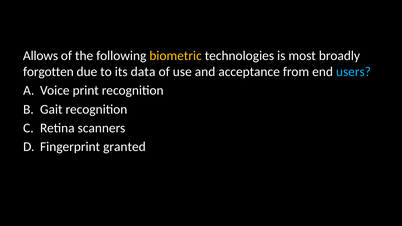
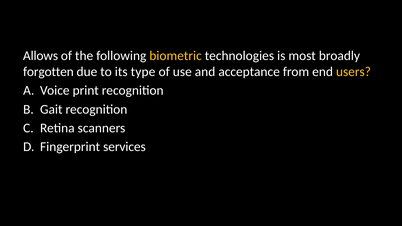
data: data -> type (143, 72)
users colour: light blue -> yellow (353, 72)
granted: granted -> services (124, 147)
